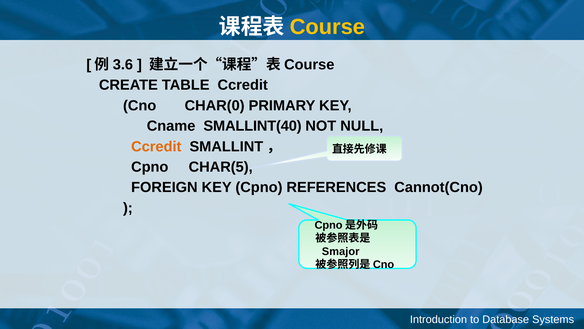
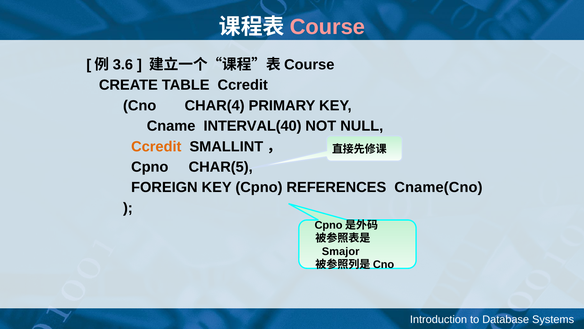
Course colour: yellow -> pink (327, 27)
CHAR(0: CHAR(0 -> CHAR(4 (215, 105)
SMALLINT(40: SMALLINT(40 -> INTERVAL(40 (253, 126)
Cannot(Cno: Cannot(Cno -> Cname(Cno (438, 187)
